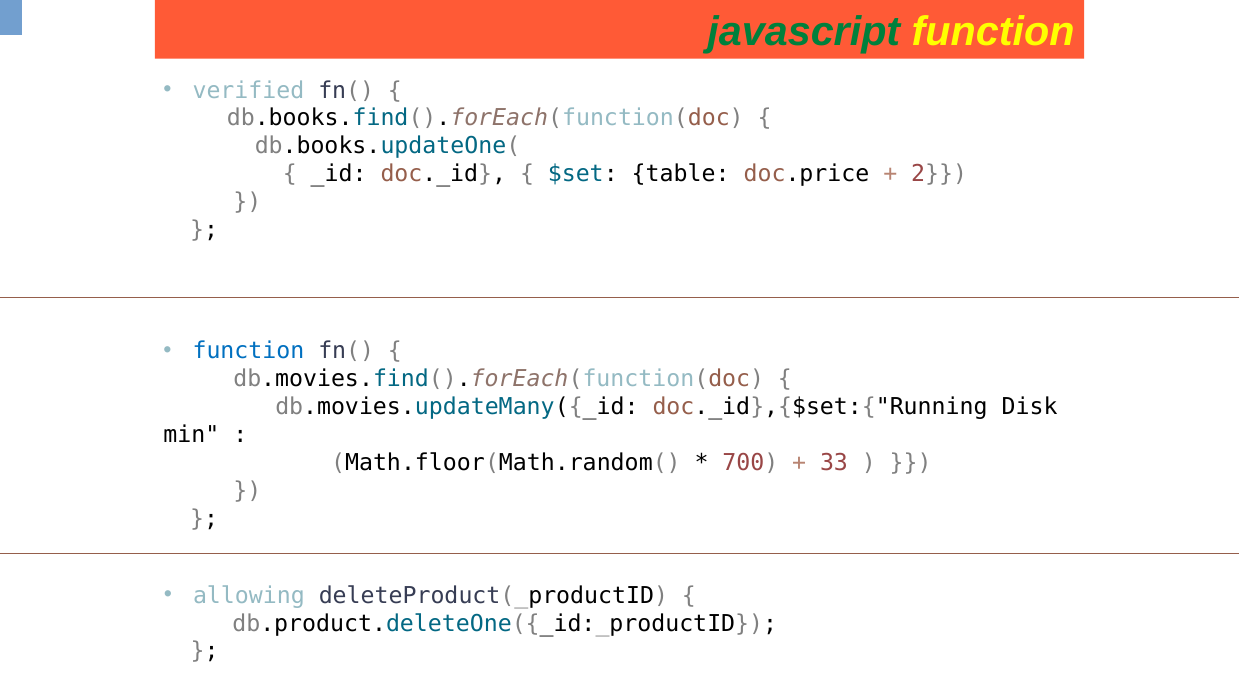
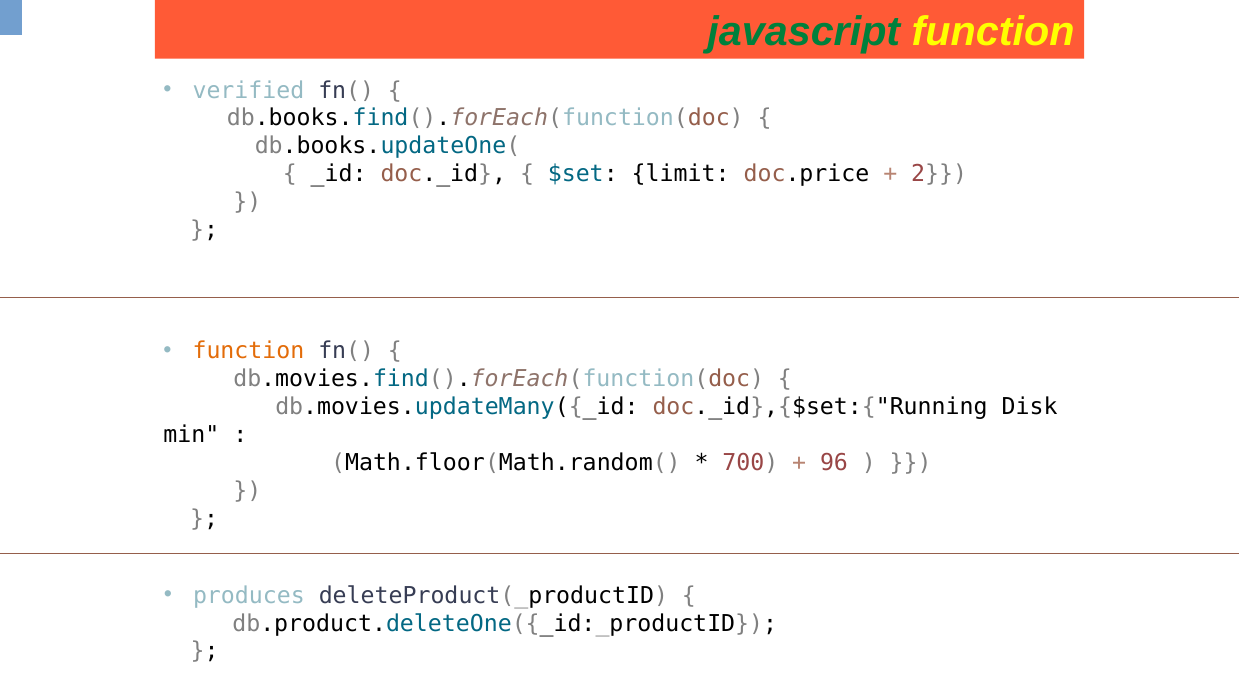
table: table -> limit (681, 174)
function colour: blue -> orange (248, 351)
33: 33 -> 96 (834, 463)
allowing: allowing -> produces (249, 595)
